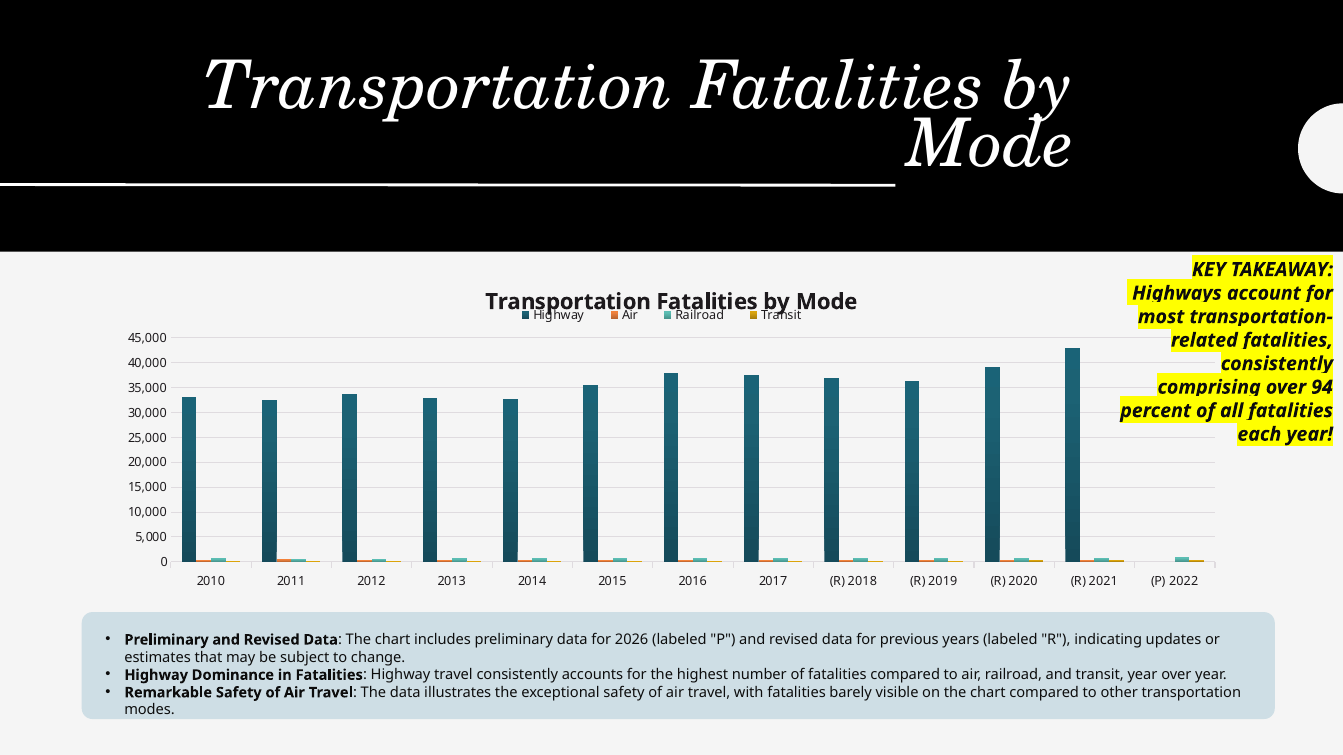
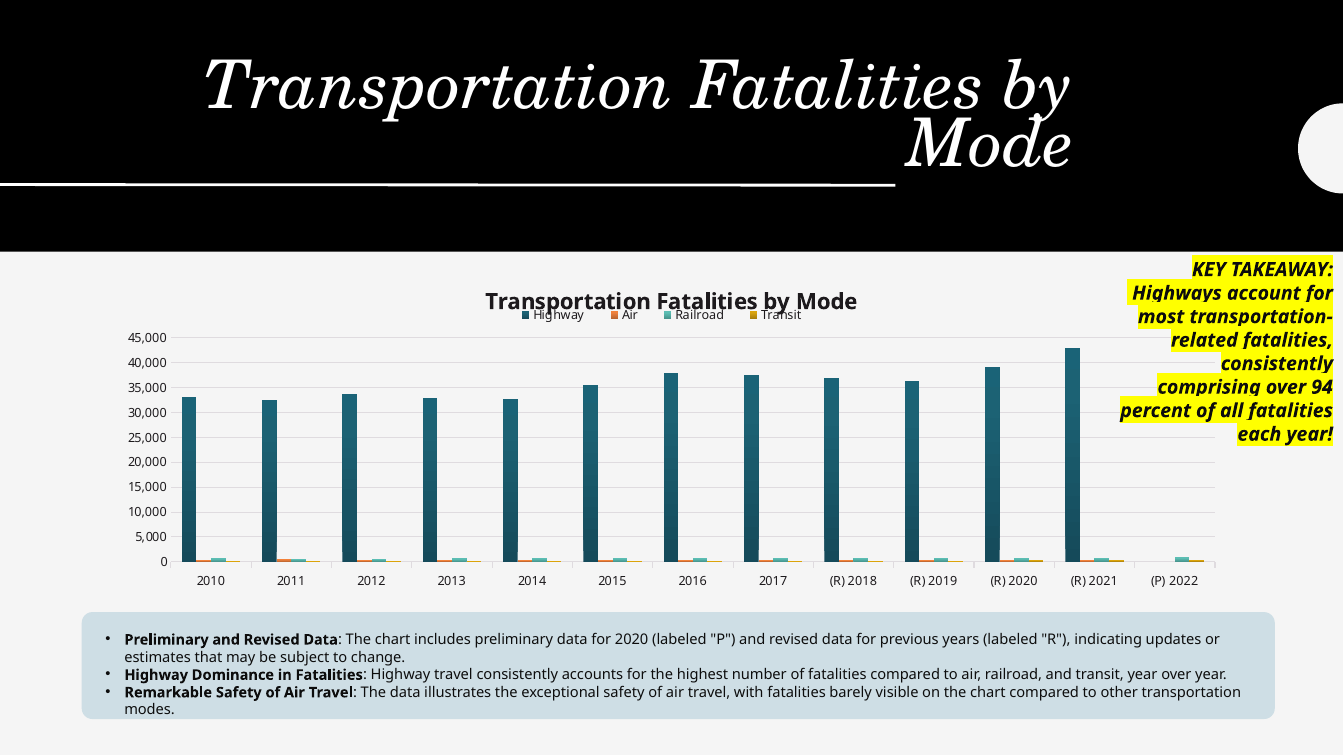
for 2026: 2026 -> 2020 (632, 640)
